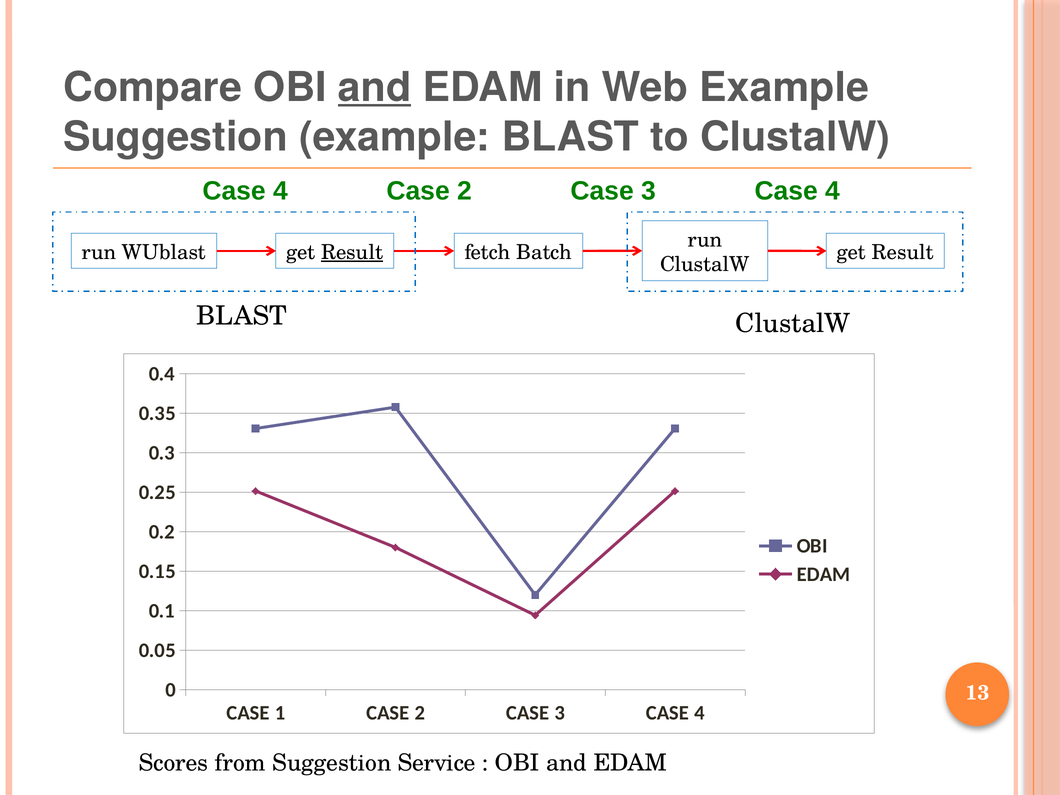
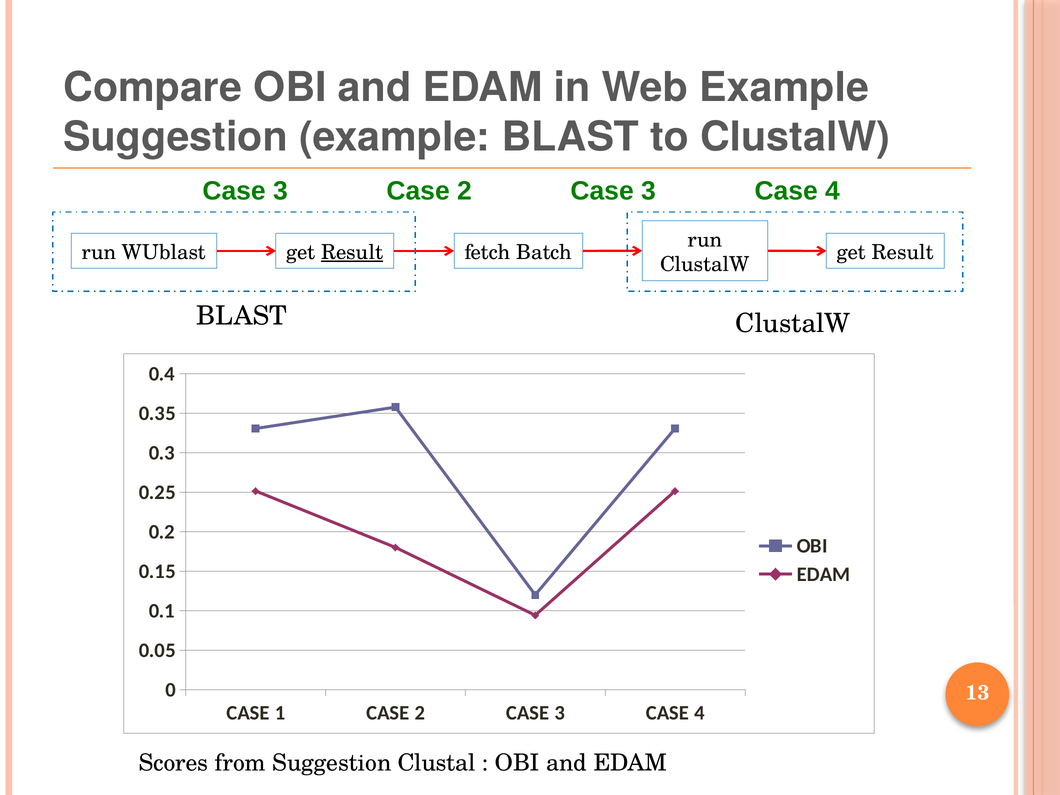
and underline: present -> none (375, 88)
4: 4 -> 3 (280, 191)
Service: Service -> Clustal (437, 763)
